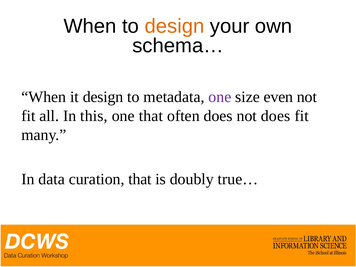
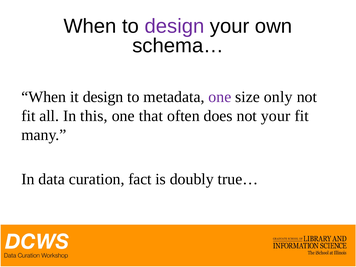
design colour: orange -> purple (174, 26)
even: even -> only (278, 97)
not does: does -> your (276, 116)
curation that: that -> fact (140, 179)
